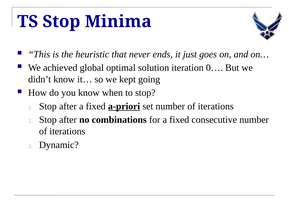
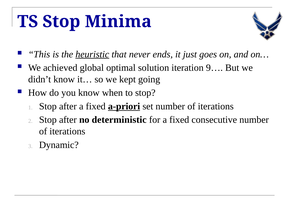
heuristic underline: none -> present (92, 54)
0…: 0… -> 9… (214, 68)
combinations: combinations -> deterministic (119, 120)
